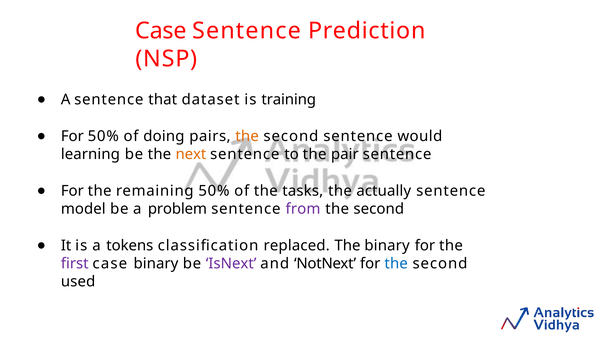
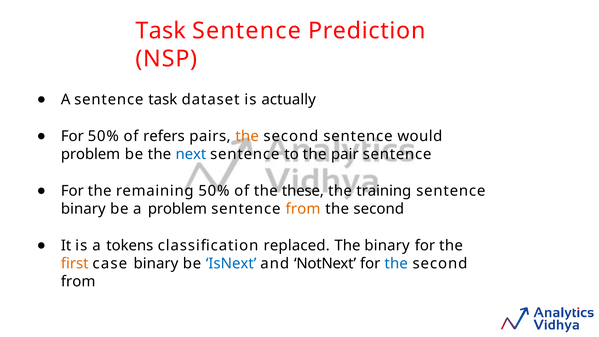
Case: Case -> Task (161, 31)
sentence that: that -> task (163, 100)
training: training -> actually (289, 100)
doing: doing -> refers (164, 136)
learning: learning -> problem (90, 154)
next colour: orange -> blue (191, 154)
tasks: tasks -> these (303, 191)
actually: actually -> training (384, 191)
model: model -> binary (83, 209)
from colour: purple -> orange (303, 209)
ﬁrst colour: purple -> orange (75, 264)
IsNext colour: purple -> blue (231, 264)
used: used -> from (78, 282)
